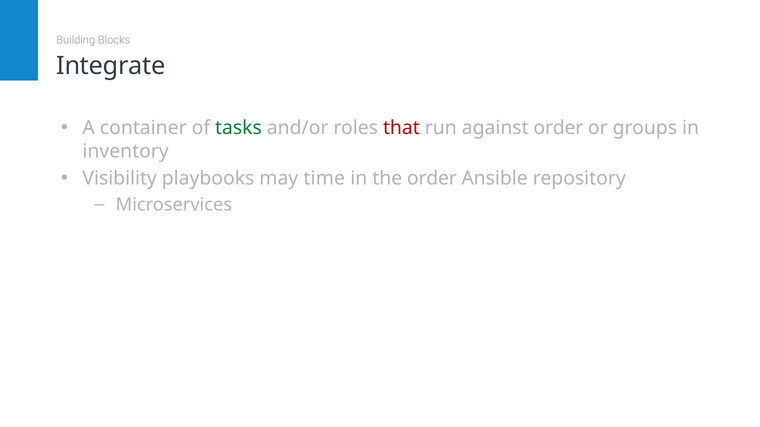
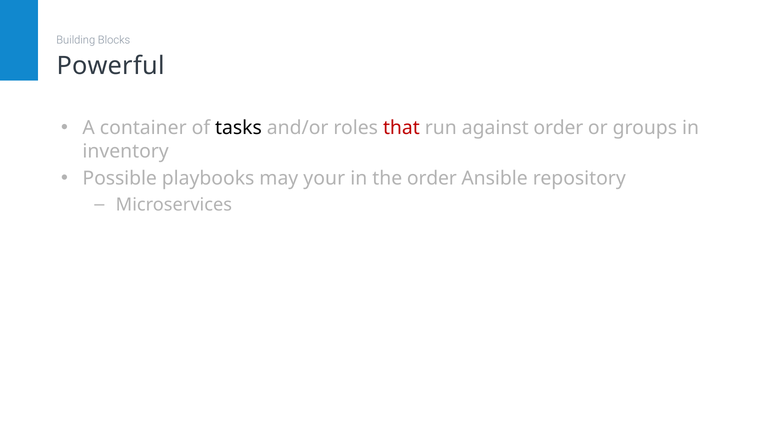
Integrate: Integrate -> Powerful (111, 66)
tasks colour: green -> black (238, 128)
Visibility: Visibility -> Possible (120, 179)
time: time -> your (324, 179)
